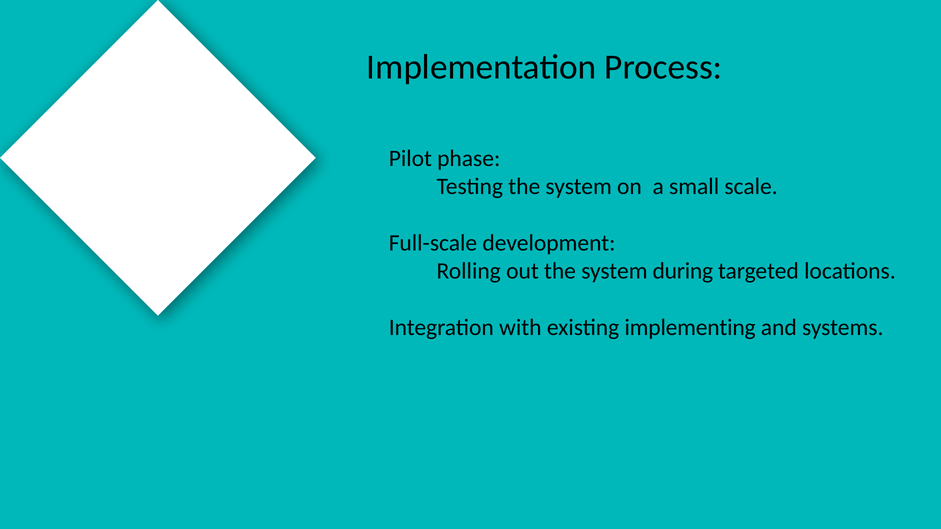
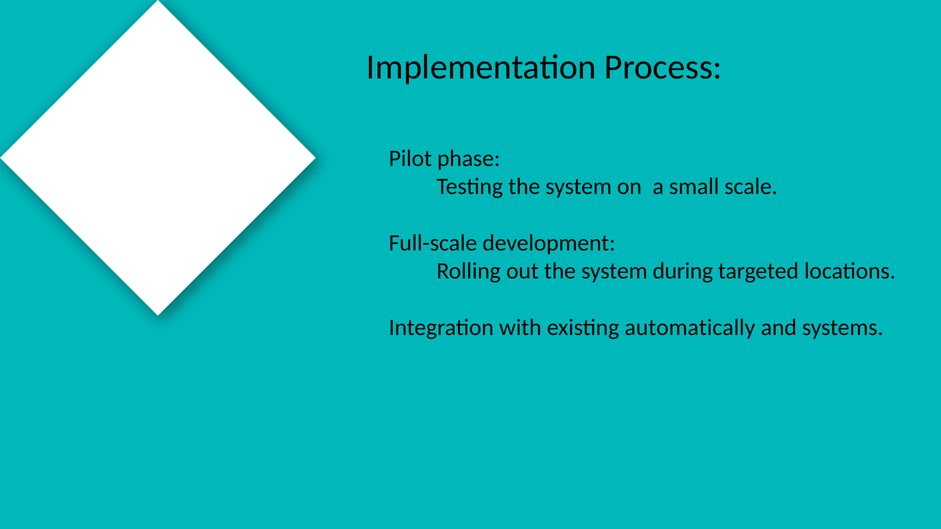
implementing: implementing -> automatically (690, 328)
